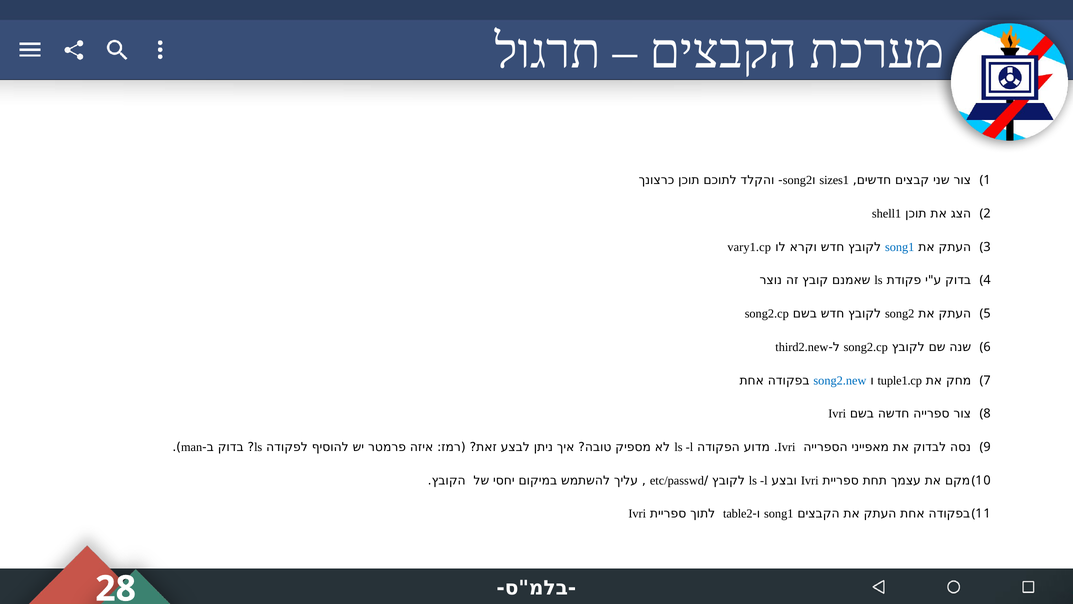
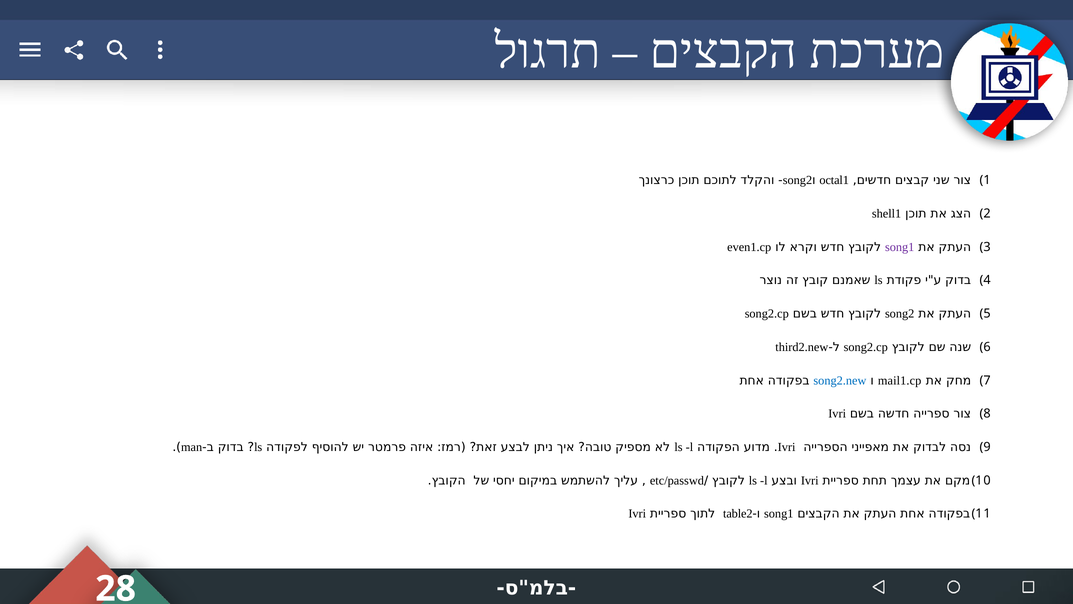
sizes1: sizes1 -> octal1 (834, 180)
vary1.cp: vary1.cp -> even1.cp (749, 247)
song1 colour: blue -> purple (900, 247)
tuple1.cp: tuple1.cp -> mail1.cp (900, 380)
